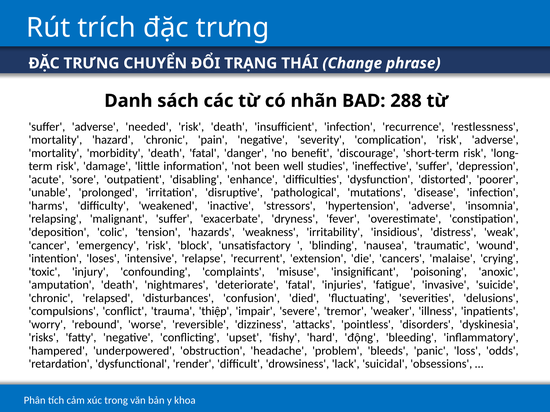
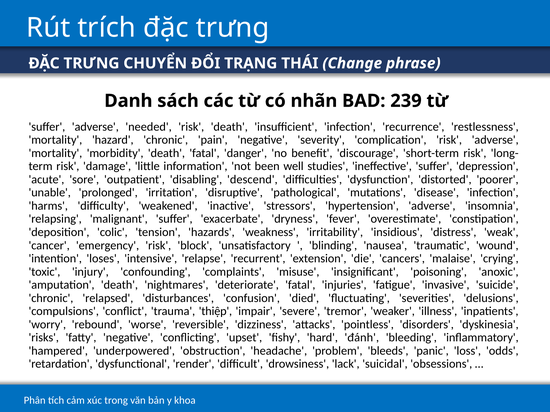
288: 288 -> 239 (406, 101)
enhance: enhance -> descend (252, 180)
động: động -> đánh (362, 338)
